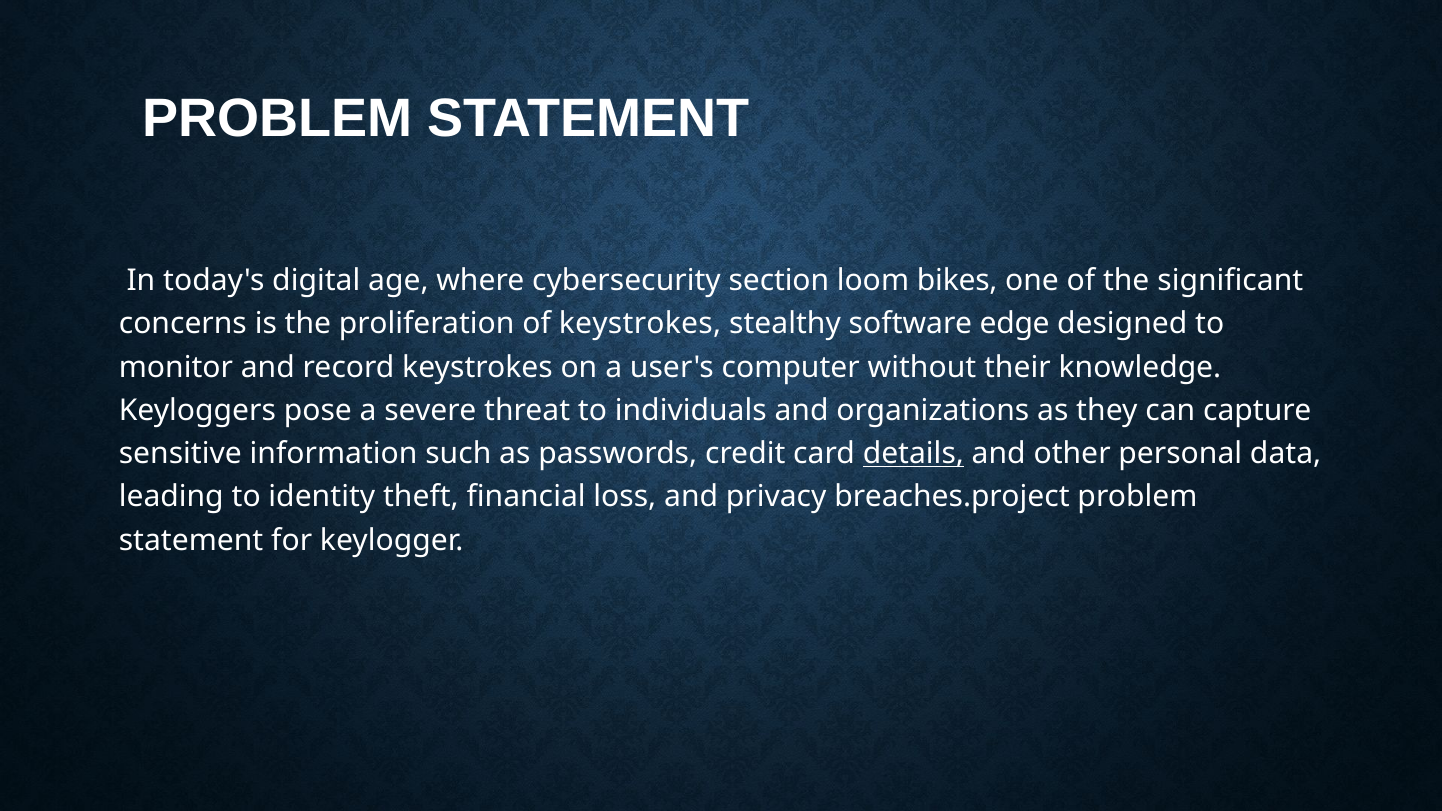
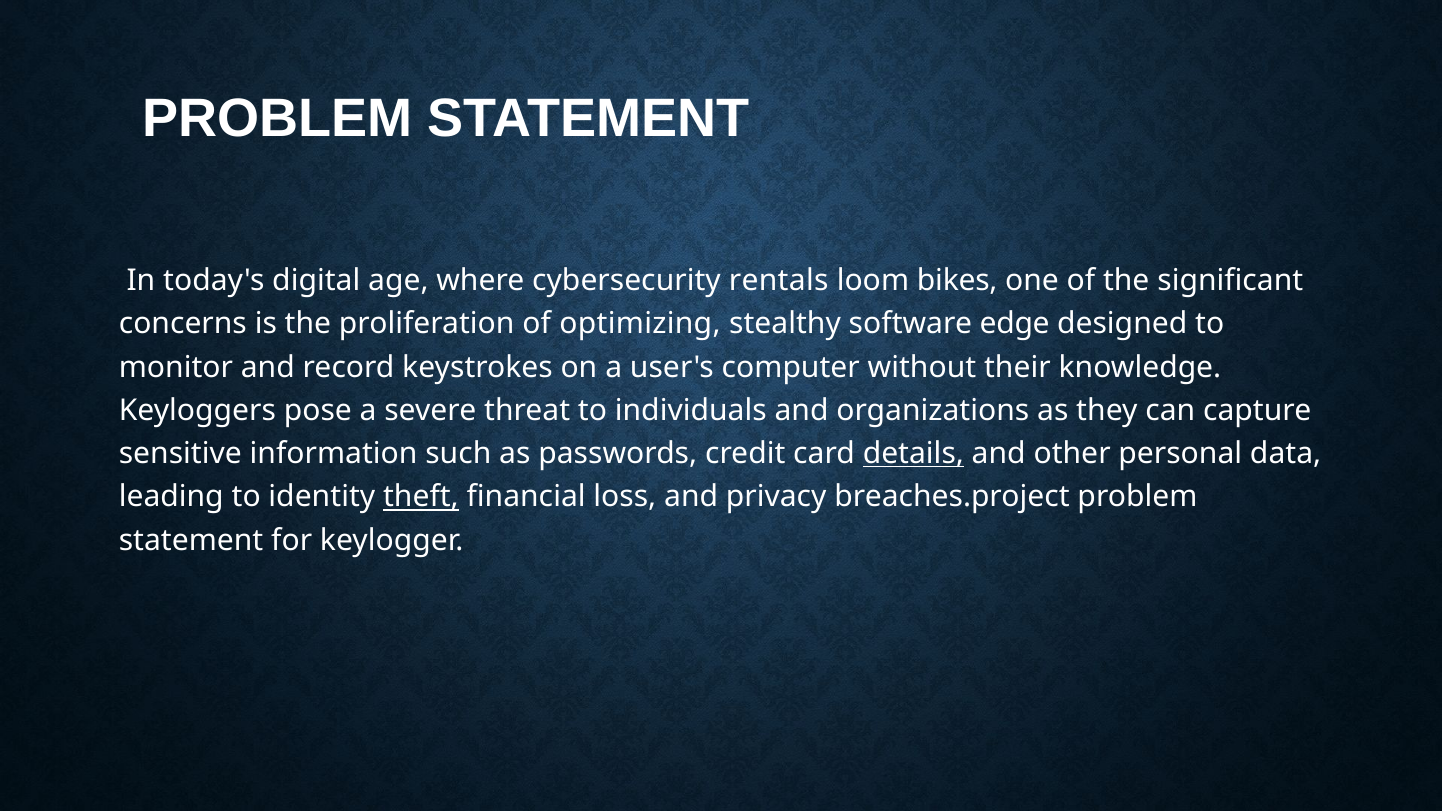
section: section -> rentals (779, 281)
of keystrokes: keystrokes -> optimizing (640, 324)
theft underline: none -> present (421, 497)
